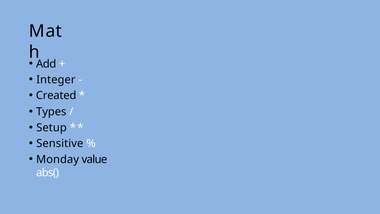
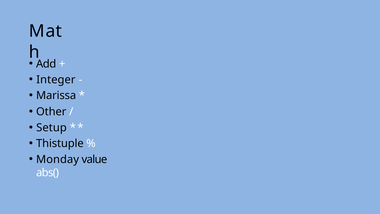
Created: Created -> Marissa (56, 95)
Types: Types -> Other (51, 112)
Sensitive: Sensitive -> Thistuple (60, 143)
